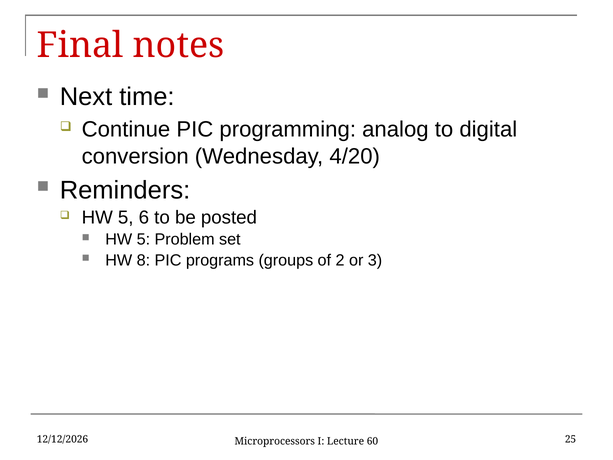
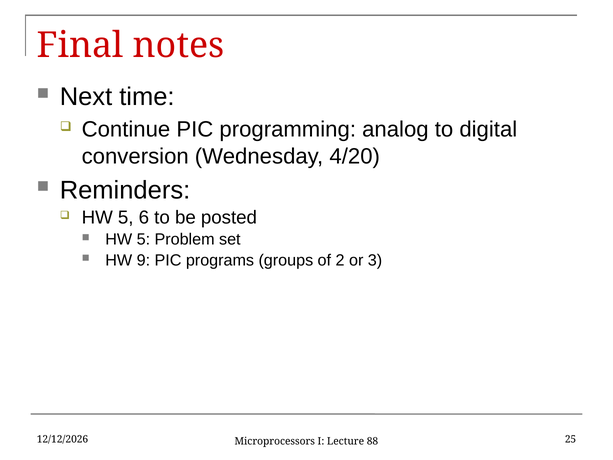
8: 8 -> 9 (143, 260)
60: 60 -> 88 (372, 441)
